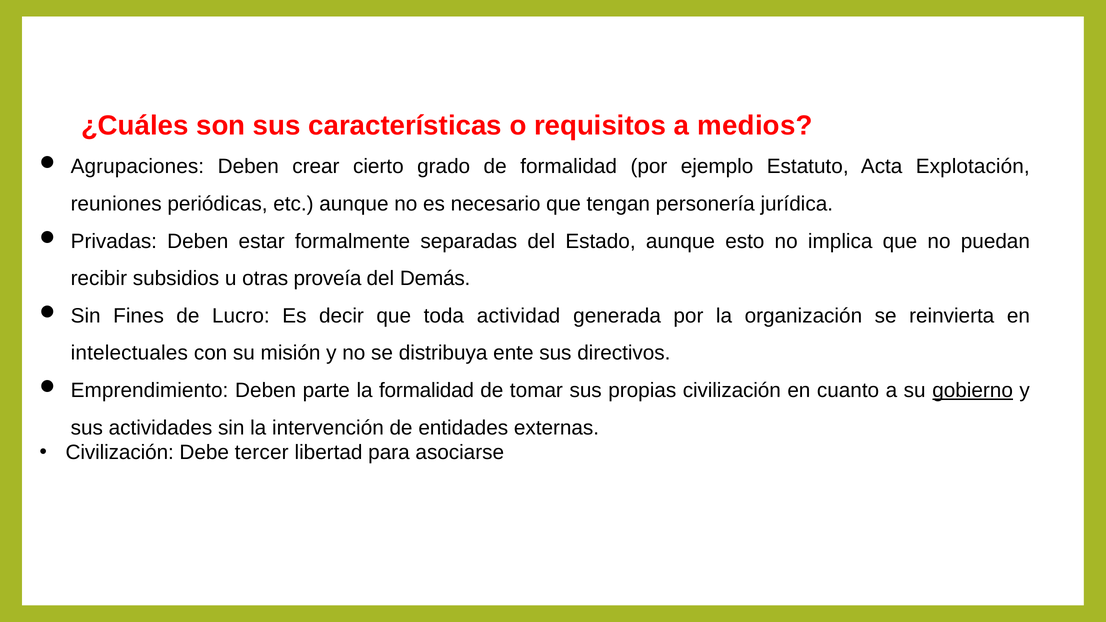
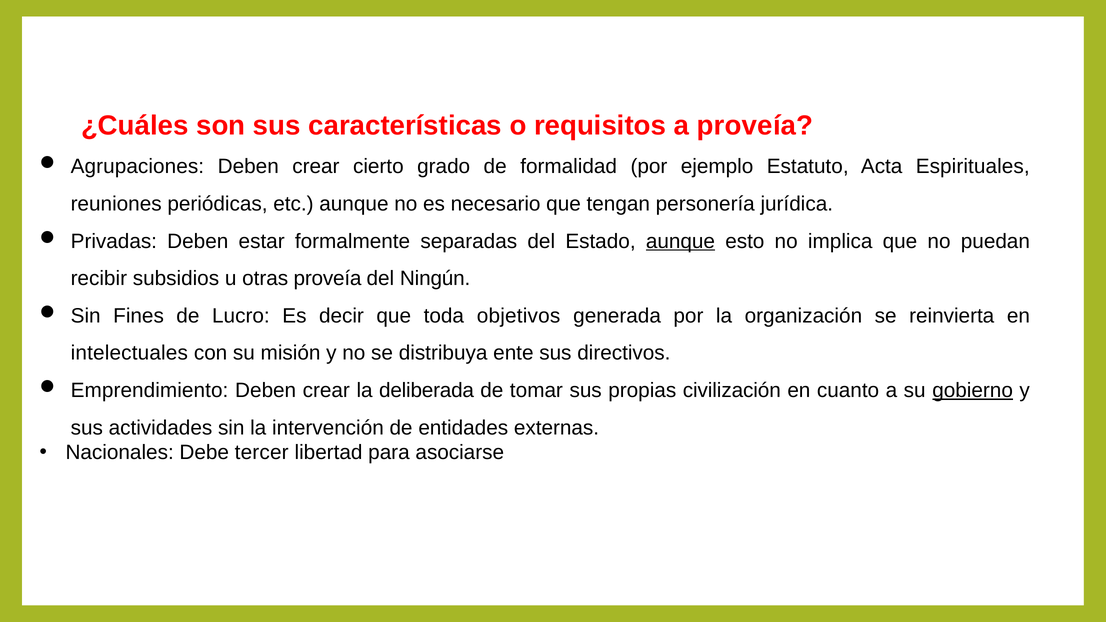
a medios: medios -> proveía (755, 126)
Explotación: Explotación -> Espirituales (973, 167)
aunque underline: none -> present (680, 241)
Demás: Demás -> Ningún (435, 279)
actividad: actividad -> objetivos (519, 316)
parte: parte -> crear (326, 391)
la formalidad: formalidad -> deliberada (427, 391)
Civilización: Civilización -> Nacionales (120, 453)
